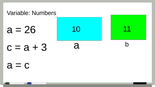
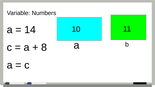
26: 26 -> 14 (30, 30)
3: 3 -> 8 (44, 48)
